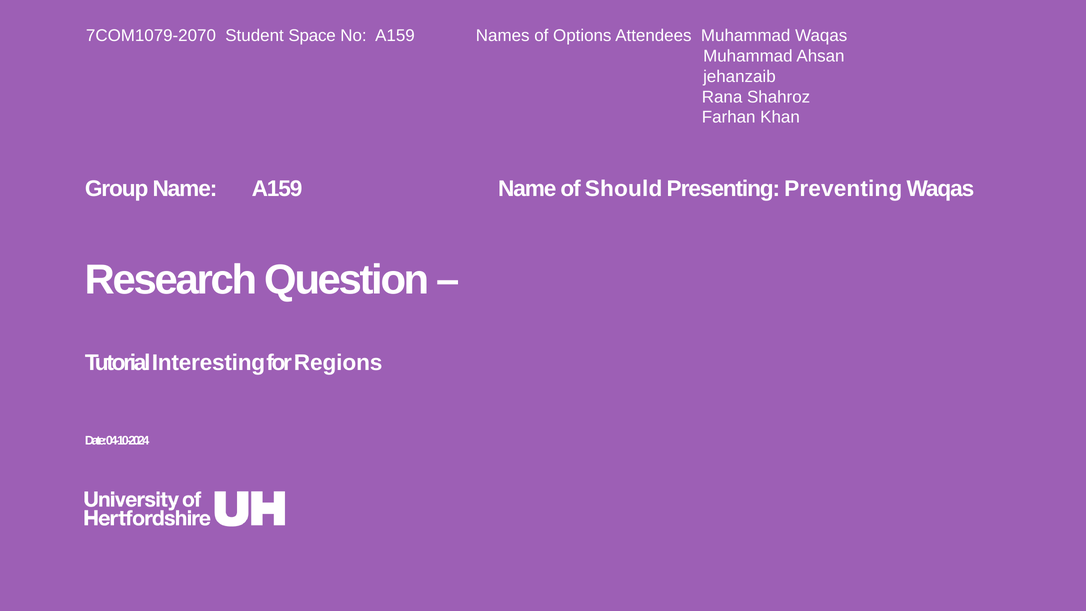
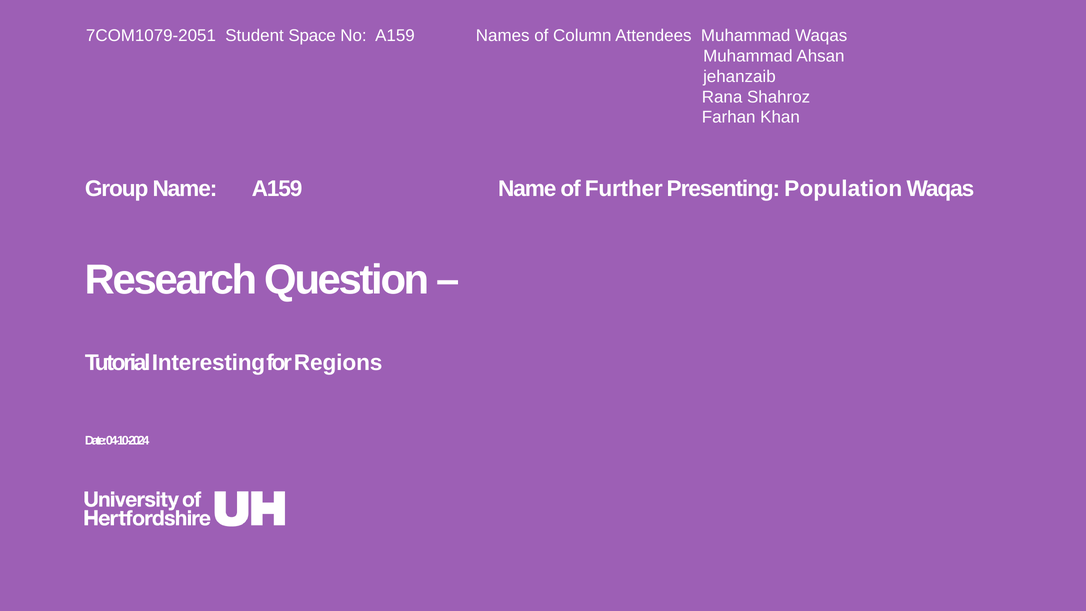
7COM1079-2070: 7COM1079-2070 -> 7COM1079-2051 (151, 36)
Options: Options -> Column (582, 36)
Should: Should -> Further (624, 189)
Preventing: Preventing -> Population (843, 189)
